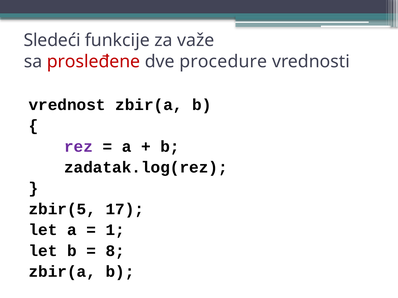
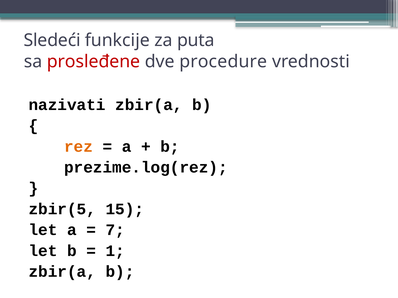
važe: važe -> puta (196, 40)
vrednost: vrednost -> nazivati (67, 105)
rez colour: purple -> orange (79, 147)
zadatak.log(rez: zadatak.log(rez -> prezime.log(rez (146, 168)
17: 17 -> 15 (125, 209)
1: 1 -> 7 (115, 230)
8: 8 -> 1 (115, 251)
